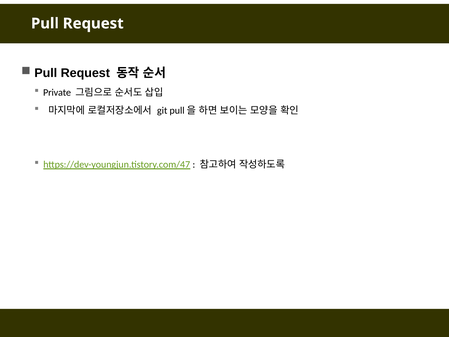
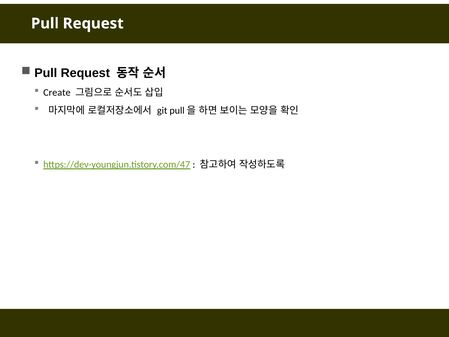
Private: Private -> Create (57, 92)
